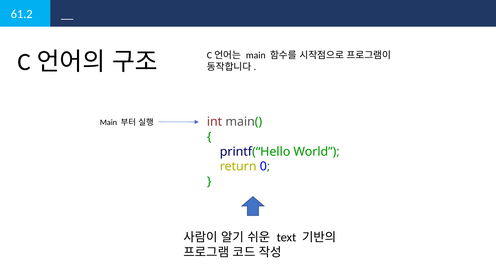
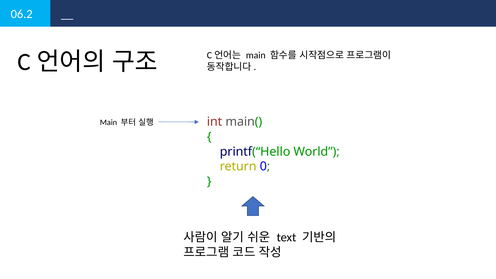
61.2: 61.2 -> 06.2 (22, 14)
